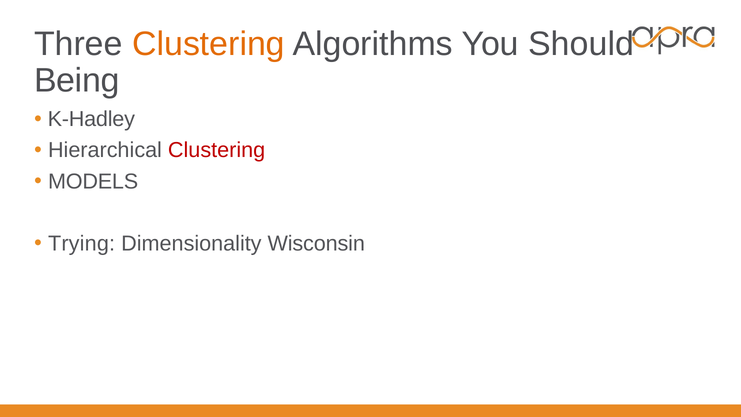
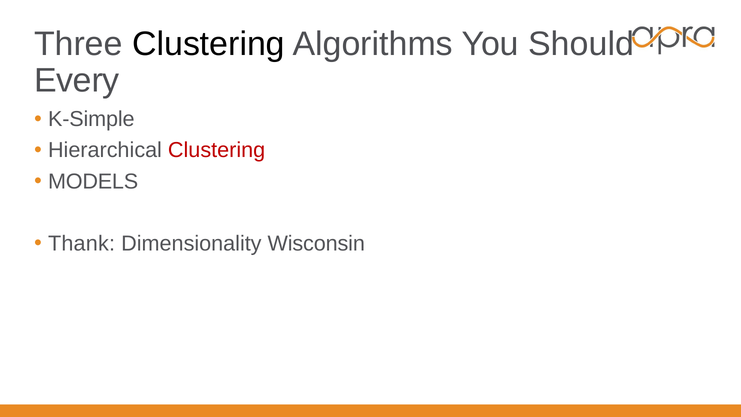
Clustering colour: orange -> black (208, 44)
Being: Being -> Every (77, 81)
K-Hadley: K-Hadley -> K-Simple (91, 119)
Trying: Trying -> Thank (82, 243)
